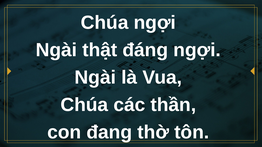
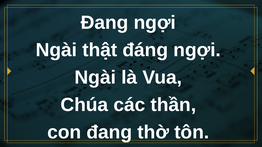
Chúa: Chúa -> Đang (105, 23)
